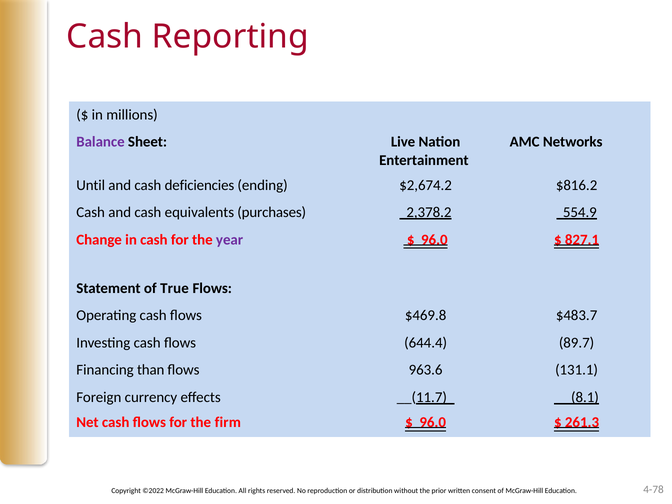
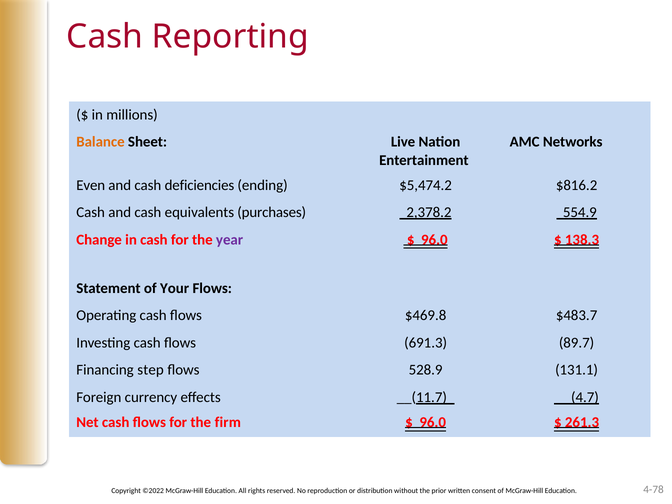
Balance colour: purple -> orange (100, 142)
Until: Until -> Even (91, 185)
$2,674.2: $2,674.2 -> $5,474.2 (426, 185)
827.1: 827.1 -> 138.3 (582, 240)
True: True -> Your (175, 288)
644.4: 644.4 -> 691.3 (426, 343)
than: than -> step (151, 370)
963.6: 963.6 -> 528.9 (426, 370)
8.1: 8.1 -> 4.7 (585, 397)
